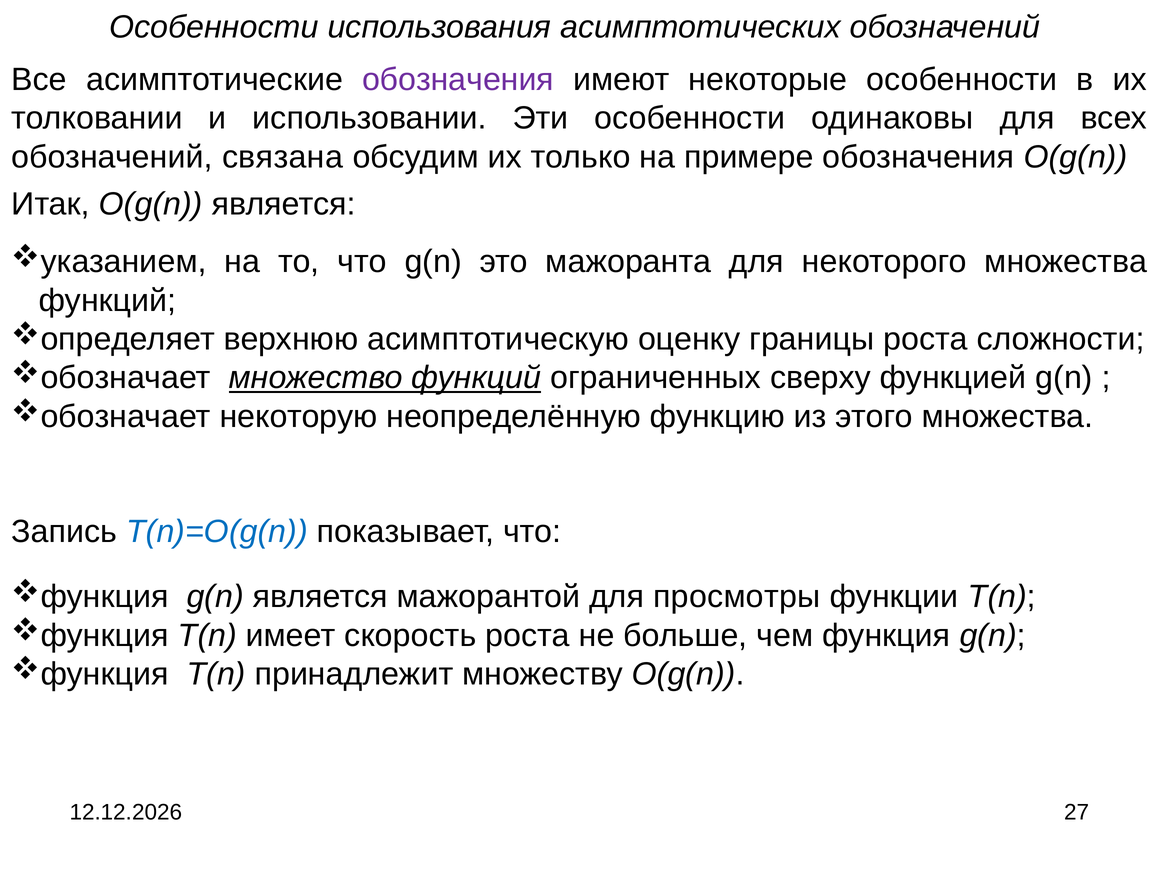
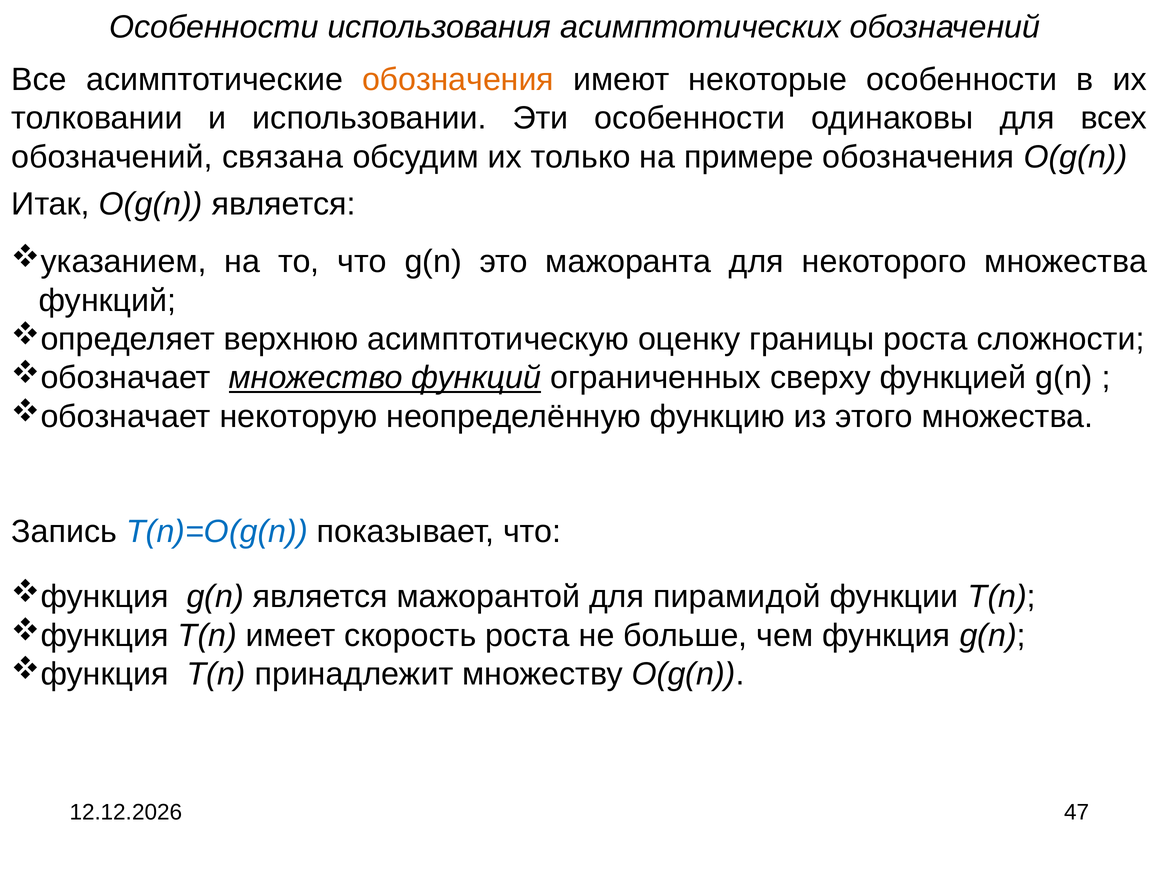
обозначения colour: purple -> orange (458, 80)
просмотры: просмотры -> пирамидой (737, 597)
27: 27 -> 47 (1077, 812)
